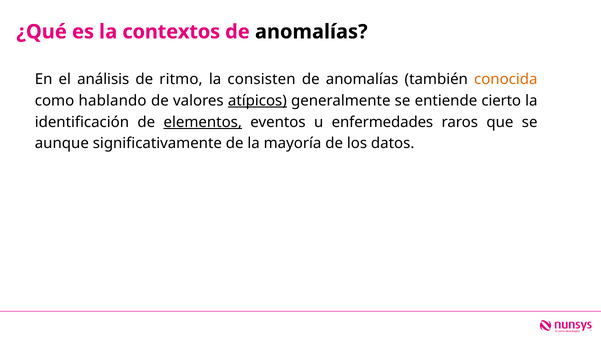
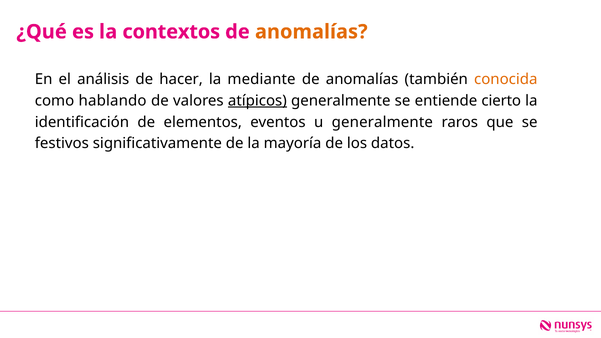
anomalías colour: black -> orange (311, 32)
ritmo: ritmo -> hacer (181, 79)
consisten: consisten -> mediante (262, 79)
elementos underline: present -> none (203, 122)
u enfermedades: enfermedades -> generalmente (382, 122)
aunque: aunque -> festivos (62, 144)
